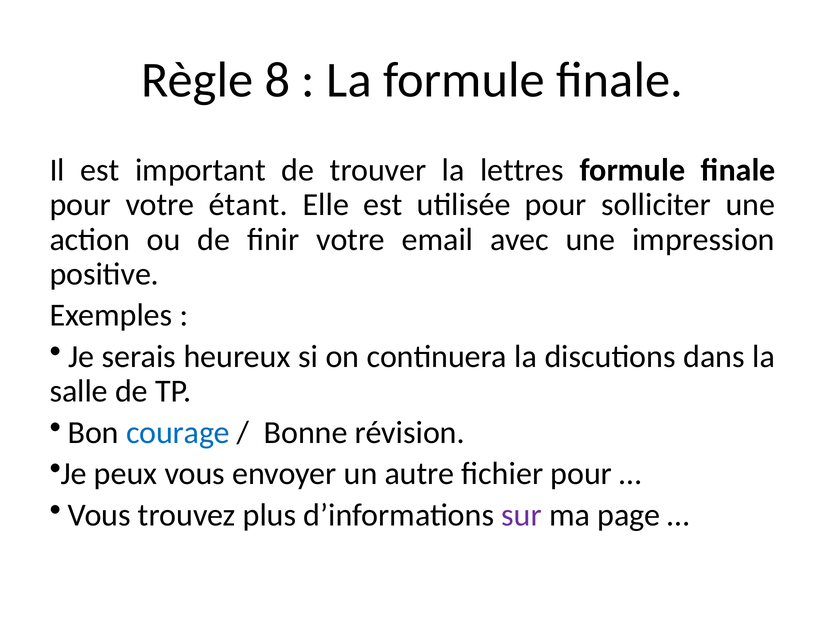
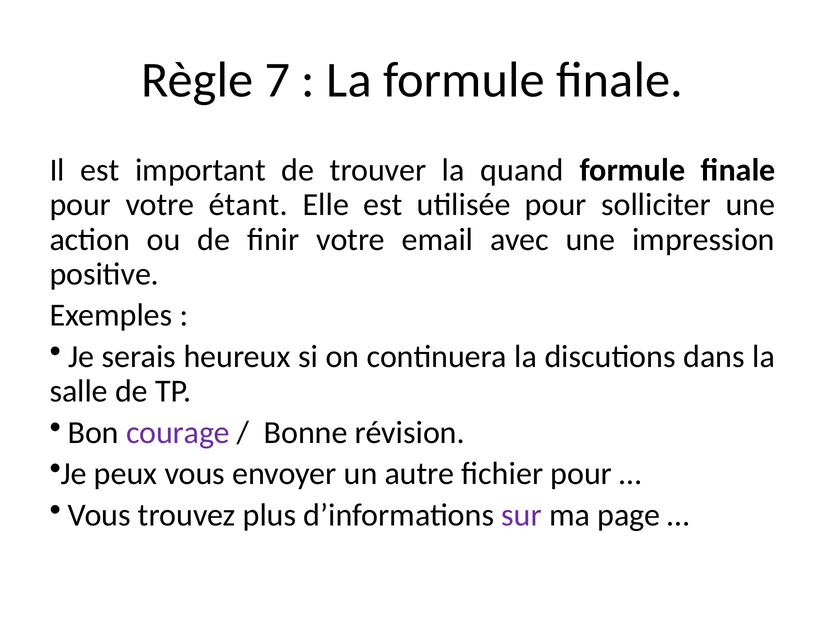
8: 8 -> 7 (277, 80)
lettres: lettres -> quand (522, 170)
courage colour: blue -> purple (178, 432)
